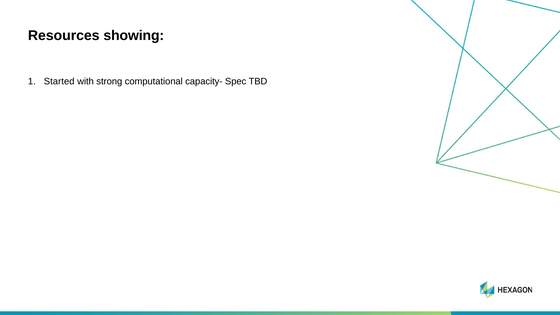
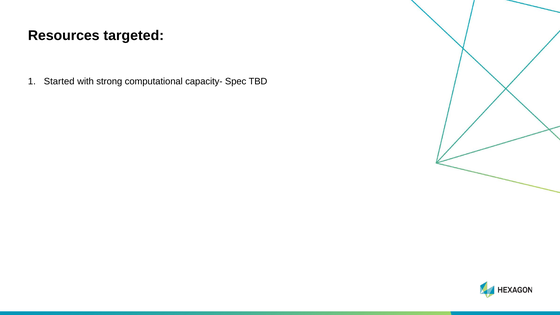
showing: showing -> targeted (134, 35)
